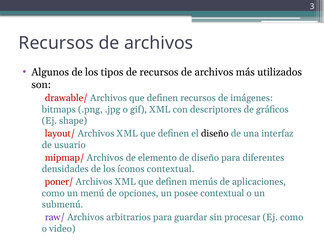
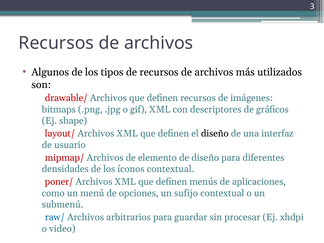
posee: posee -> sufijo (186, 193)
raw/ colour: purple -> blue (55, 217)
Ej como: como -> xhdpi (292, 217)
